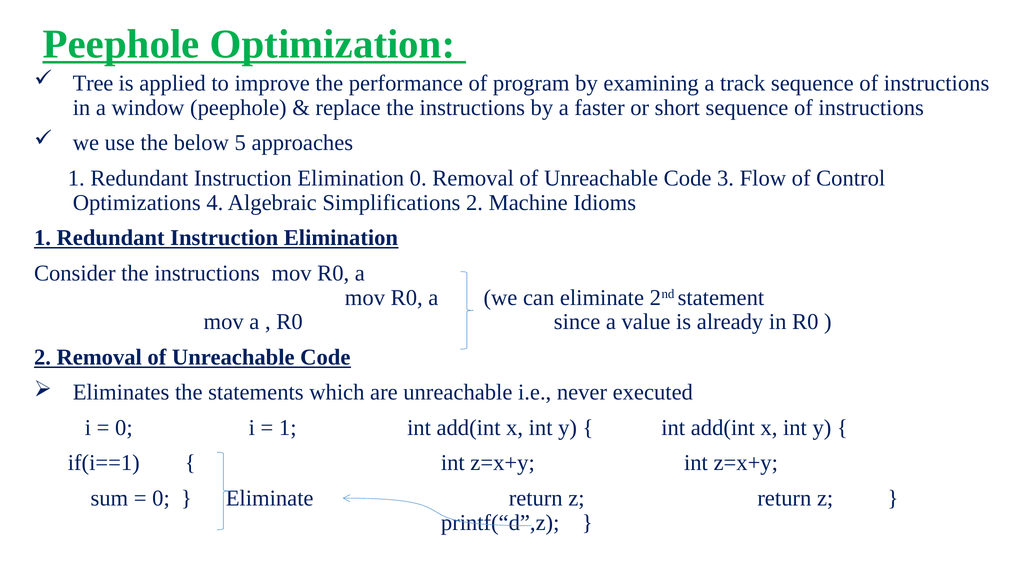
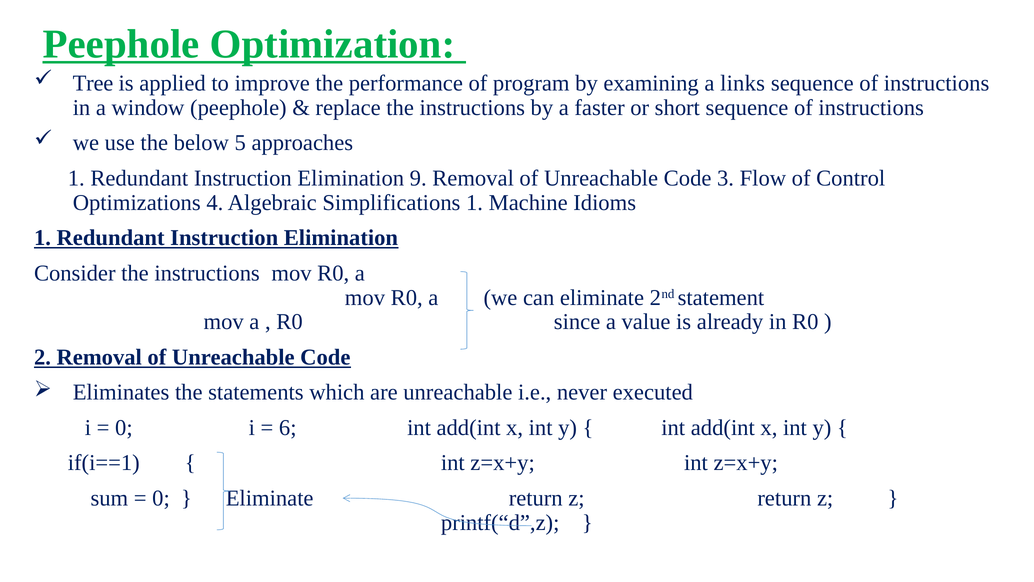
track: track -> links (743, 83)
Elimination 0: 0 -> 9 (418, 178)
Simplifications 2: 2 -> 1 (475, 203)
1: 1 -> 6 (288, 427)
